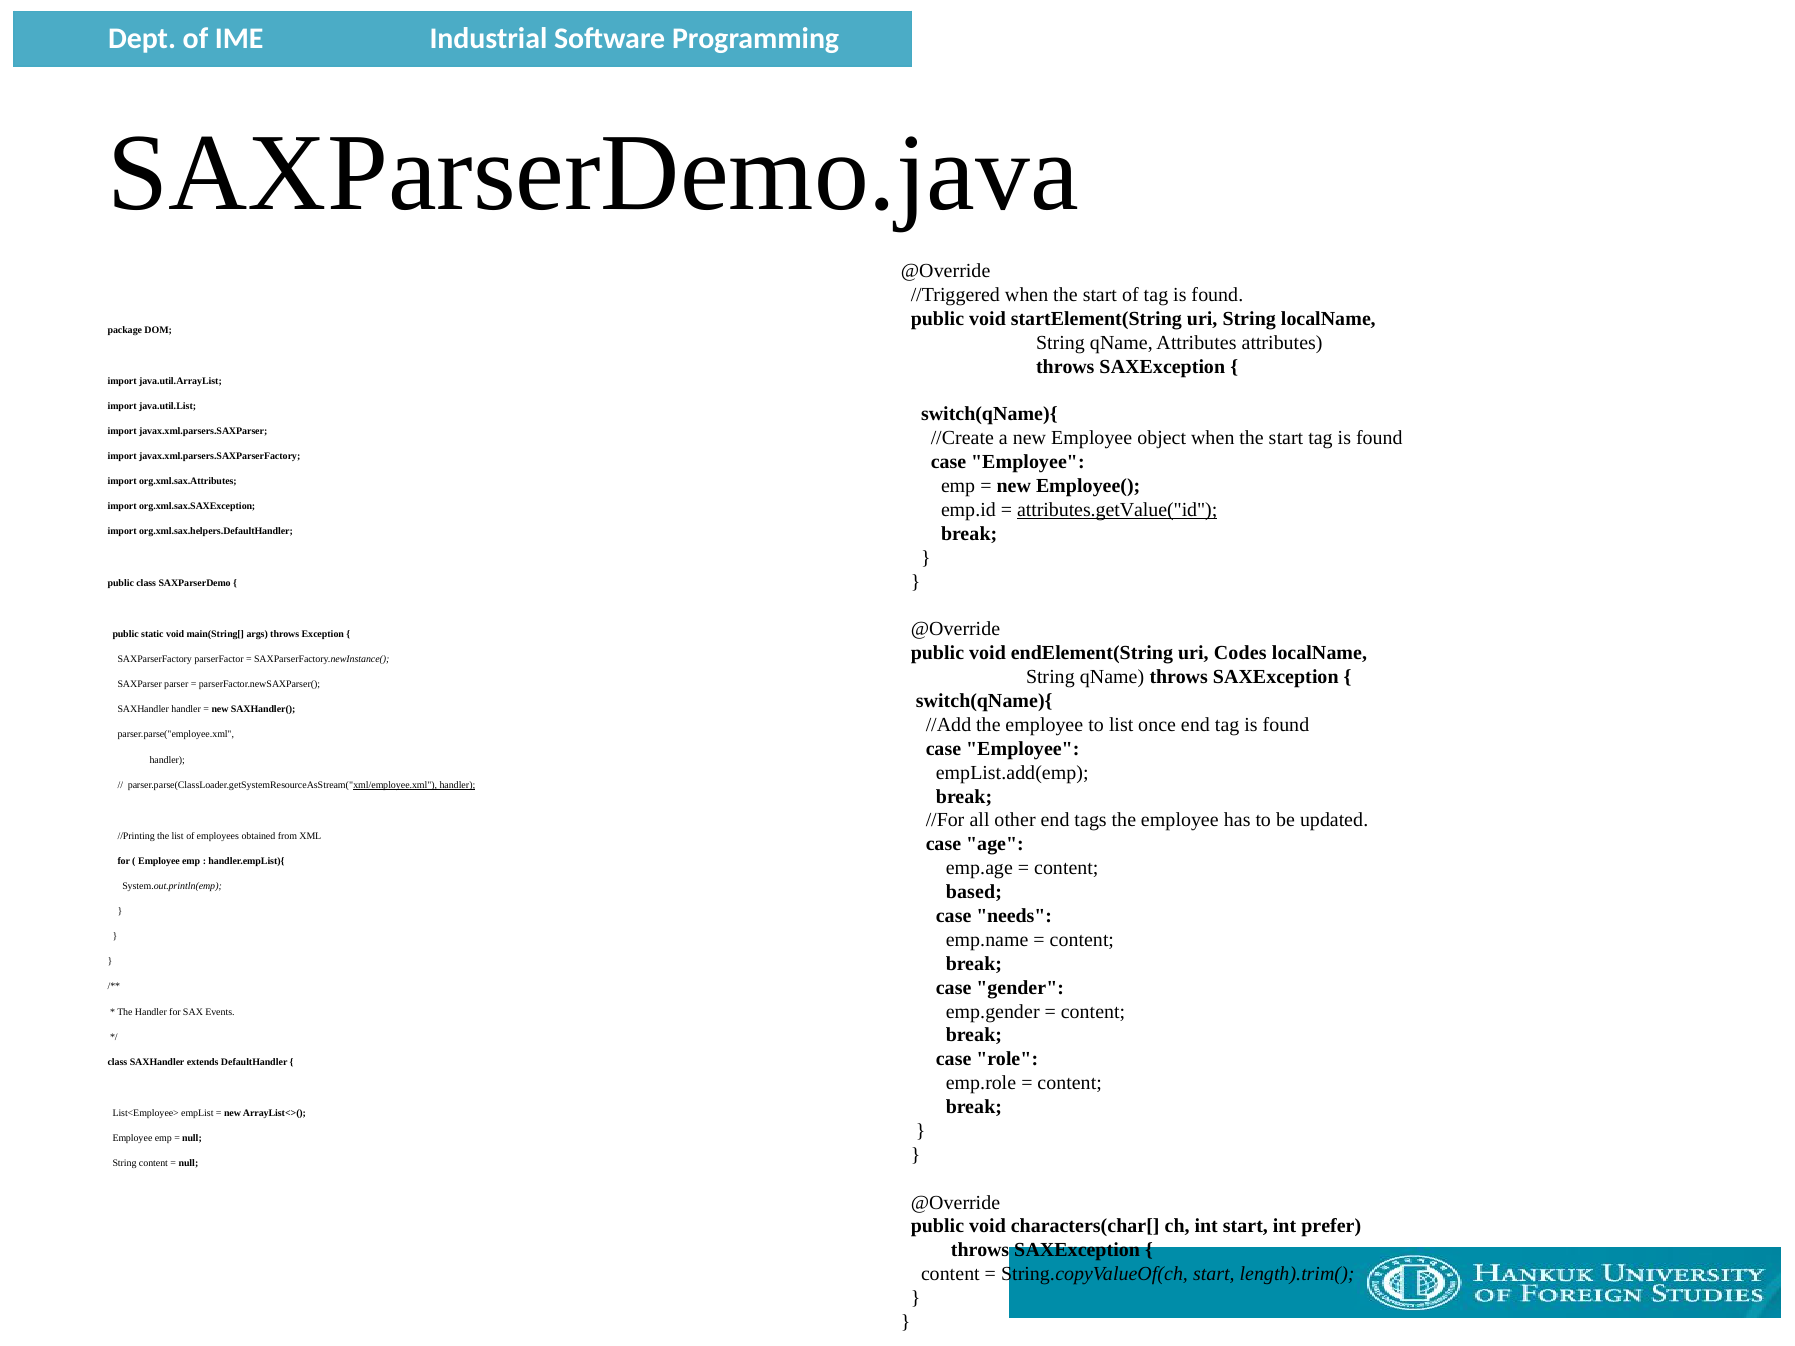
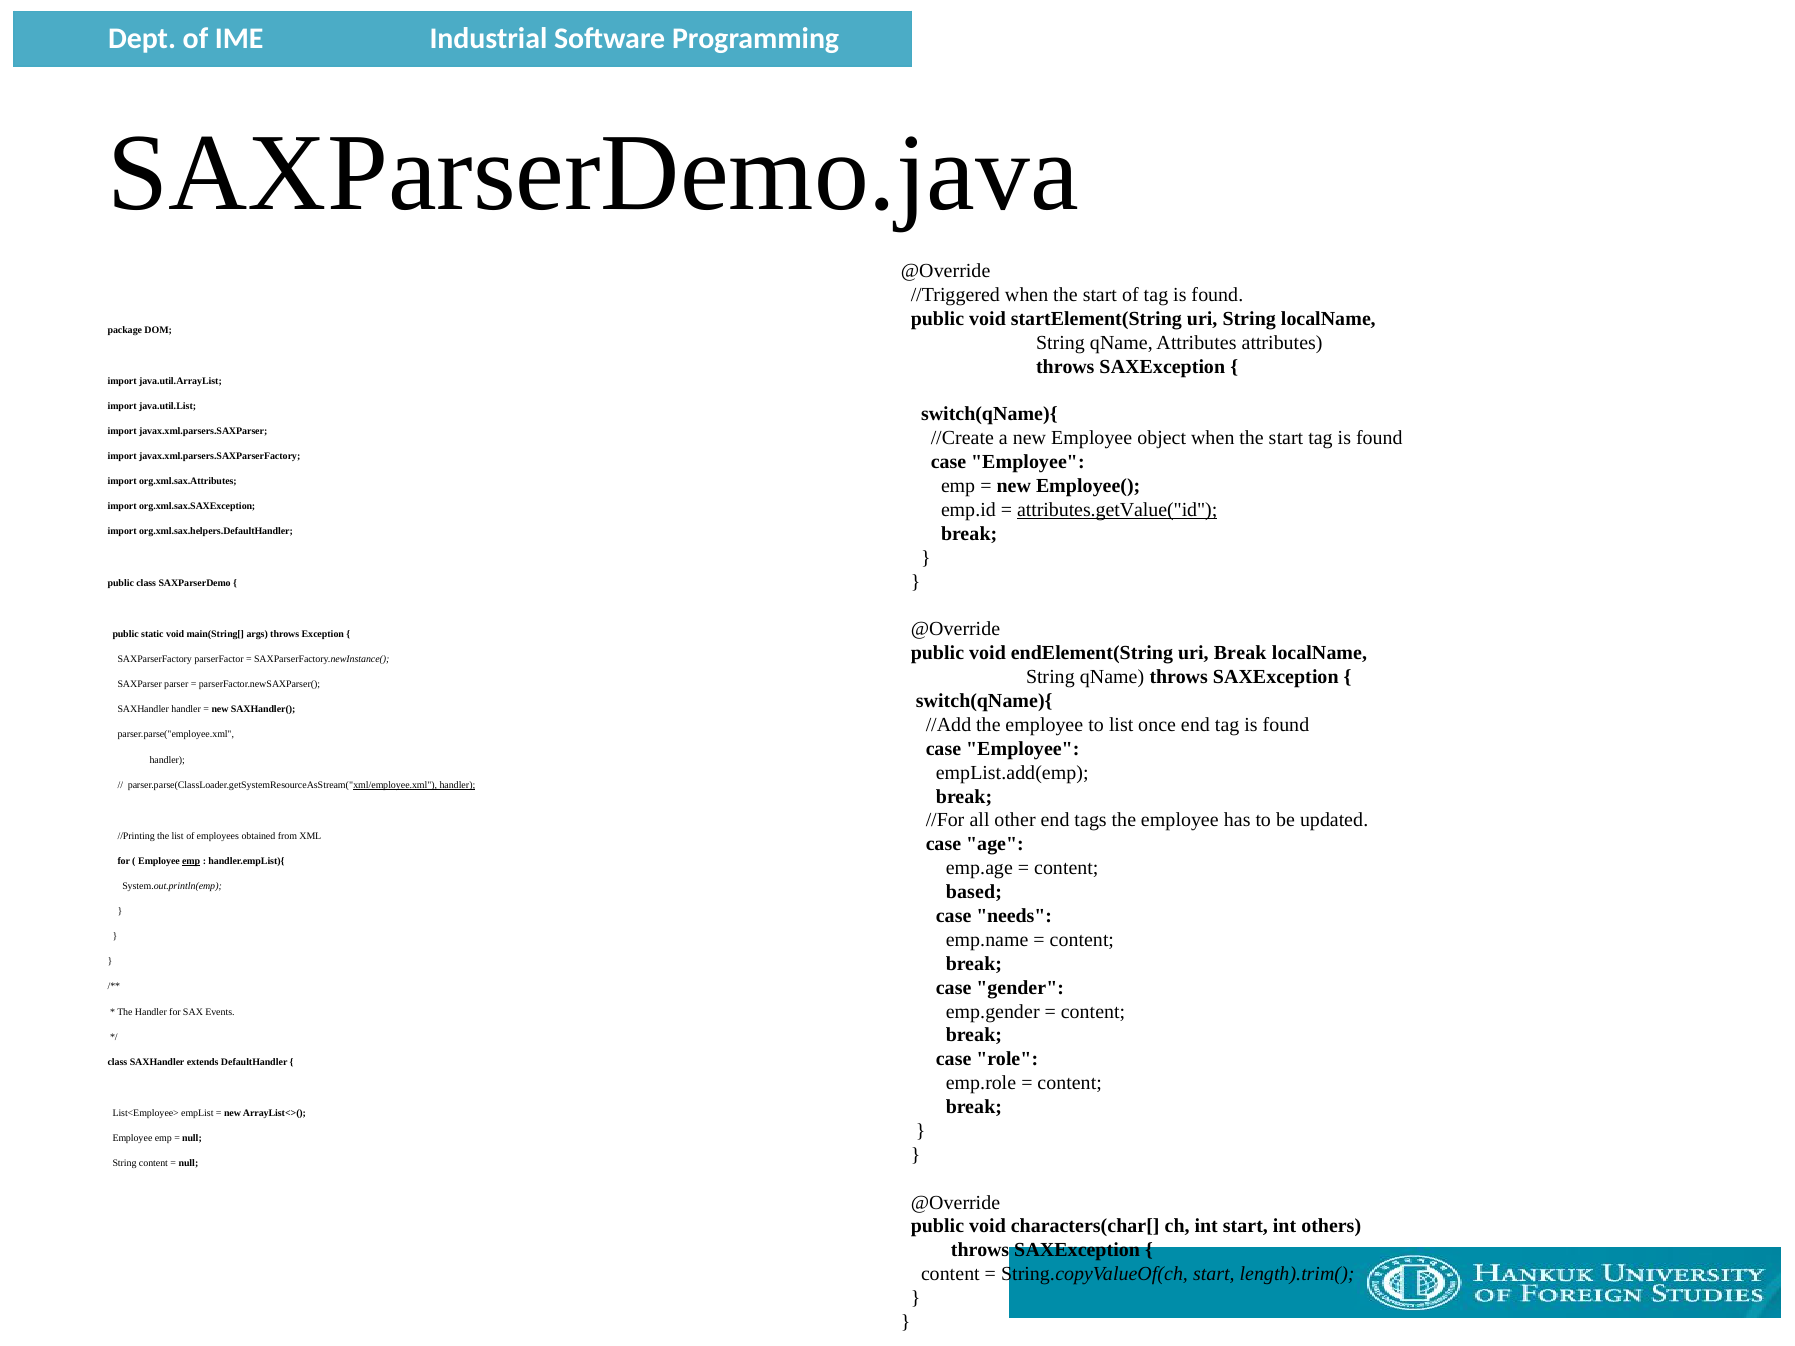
uri Codes: Codes -> Break (1240, 653)
emp underline: none -> present (191, 861)
prefer: prefer -> others (1331, 1227)
